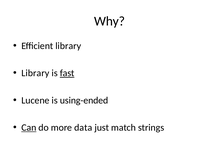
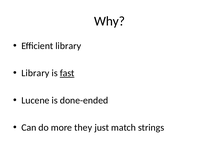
using-ended: using-ended -> done-ended (84, 101)
Can underline: present -> none (29, 128)
data: data -> they (83, 128)
